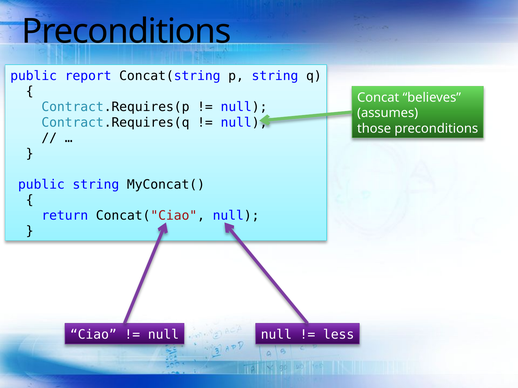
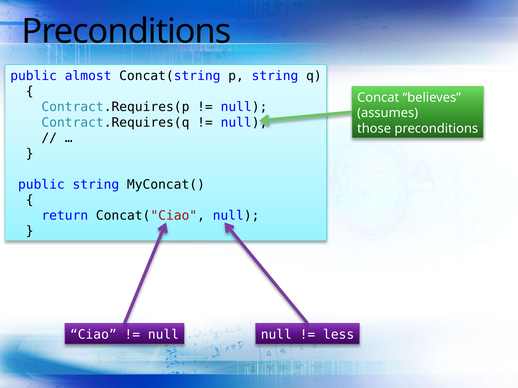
report: report -> almost (88, 76)
